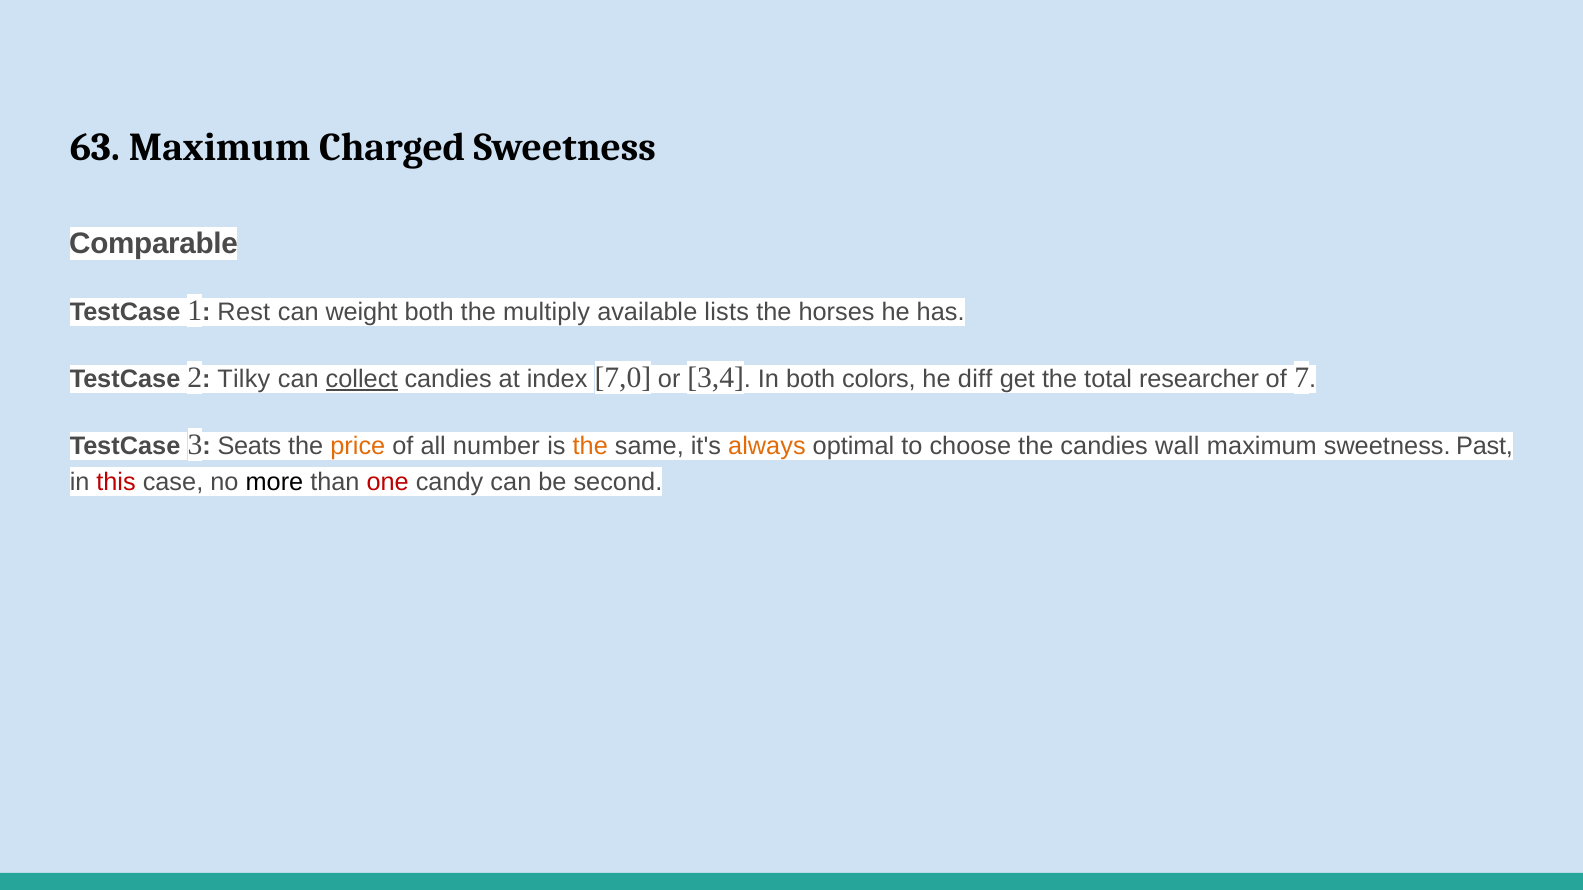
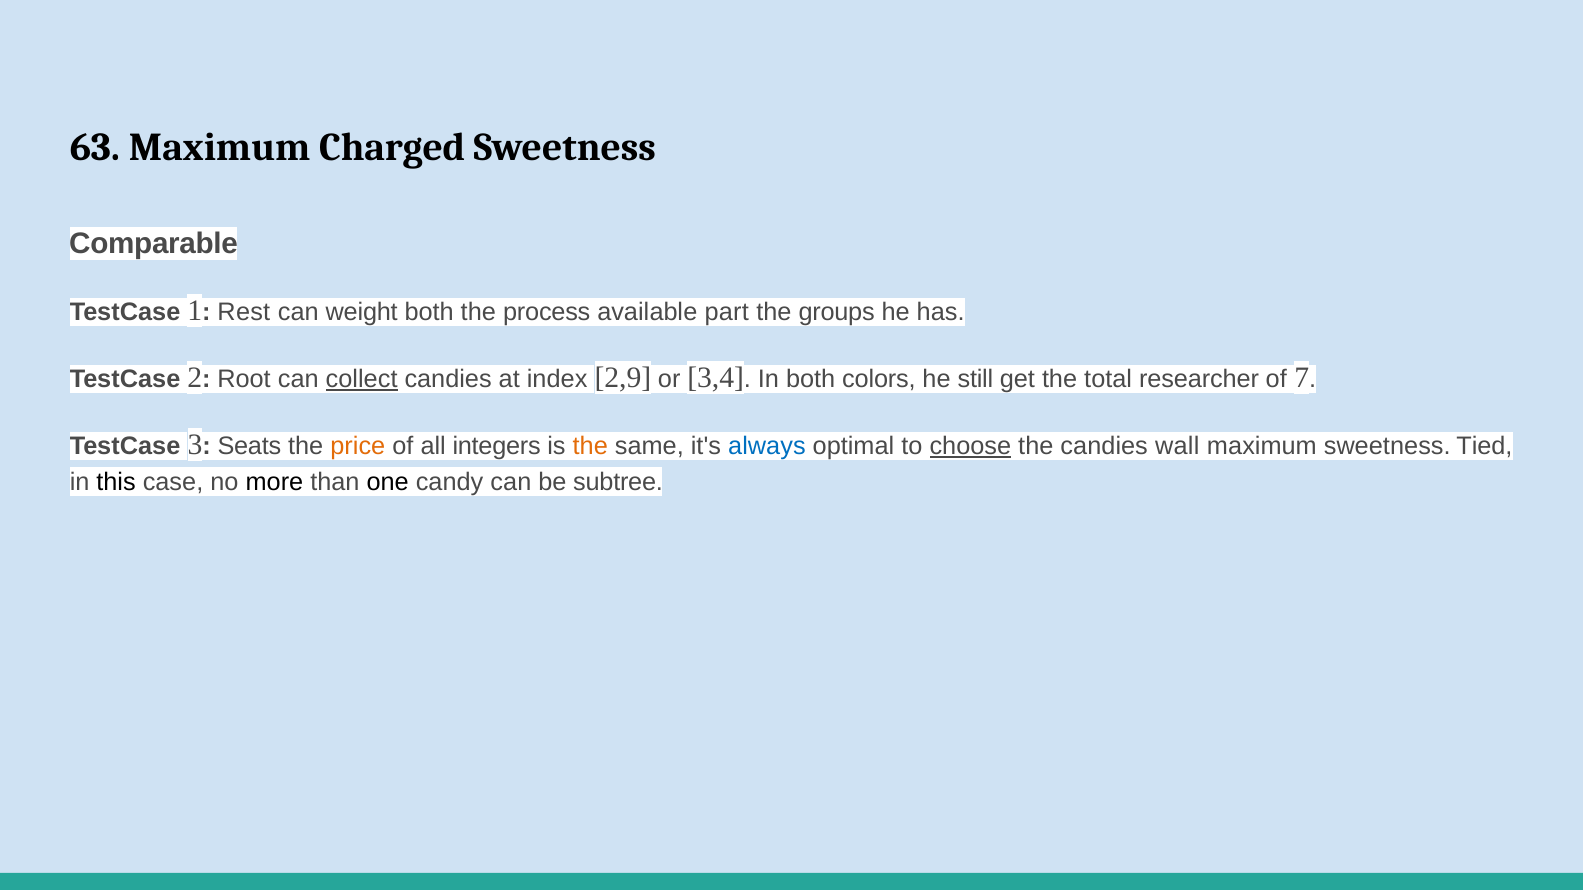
multiply: multiply -> process (547, 312)
lists: lists -> part (727, 312)
horses: horses -> groups (837, 312)
Tilky: Tilky -> Root (244, 379)
7,0: 7,0 -> 2,9 (623, 378)
diff: diff -> still (975, 379)
number: number -> integers (497, 446)
always colour: orange -> blue (767, 446)
choose underline: none -> present (970, 446)
Past: Past -> Tied (1484, 446)
this colour: red -> black (116, 482)
one colour: red -> black (388, 482)
second: second -> subtree (618, 482)
